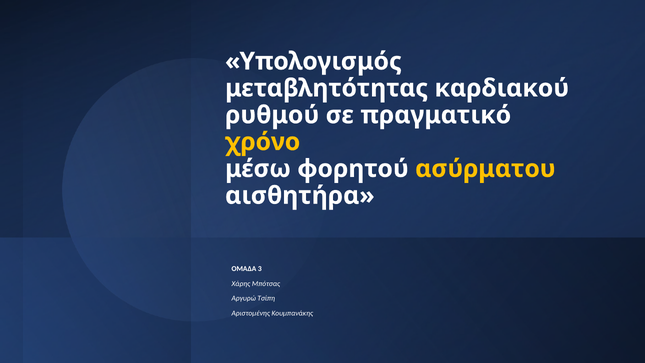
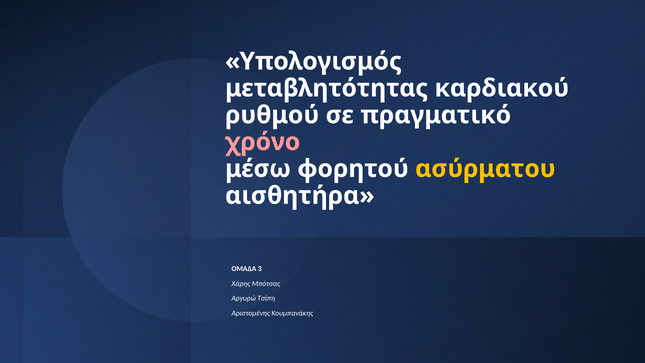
χρόνο colour: yellow -> pink (263, 142)
